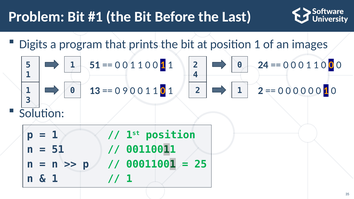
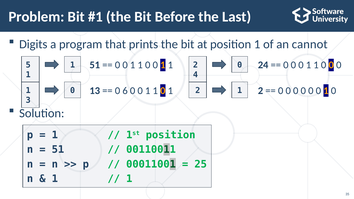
images: images -> cannot (310, 44)
9: 9 -> 6 (125, 91)
